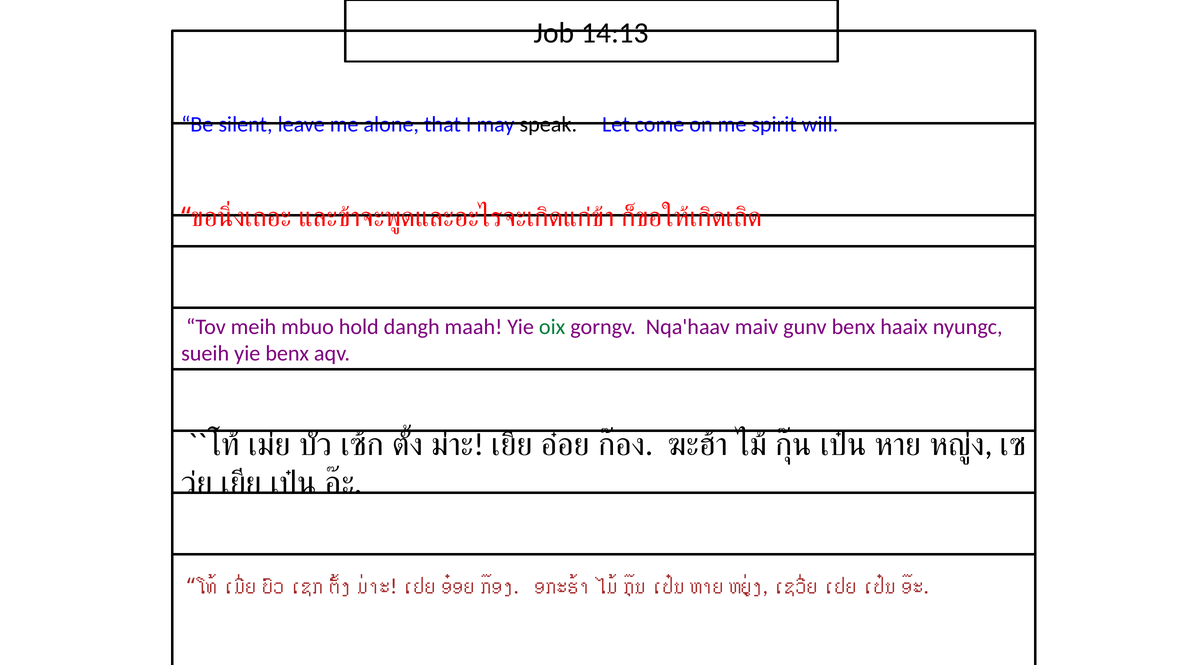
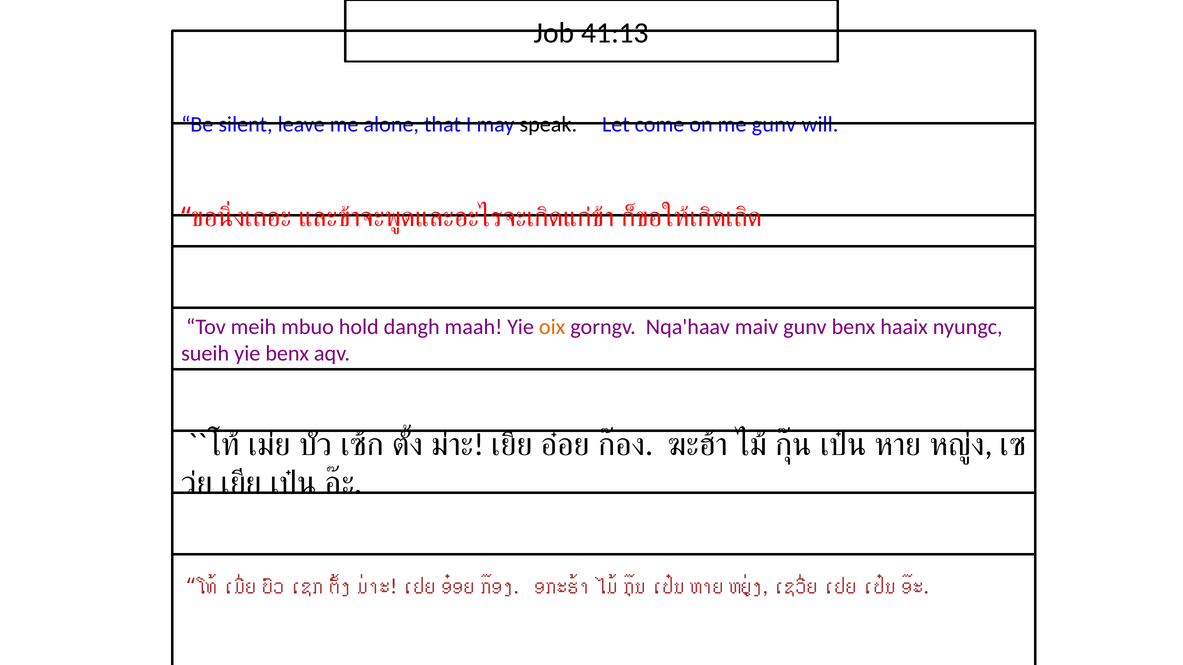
14:13: 14:13 -> 41:13 (615, 33)
me spirit: spirit -> gunv (774, 125)
oix colour: green -> orange (552, 327)
